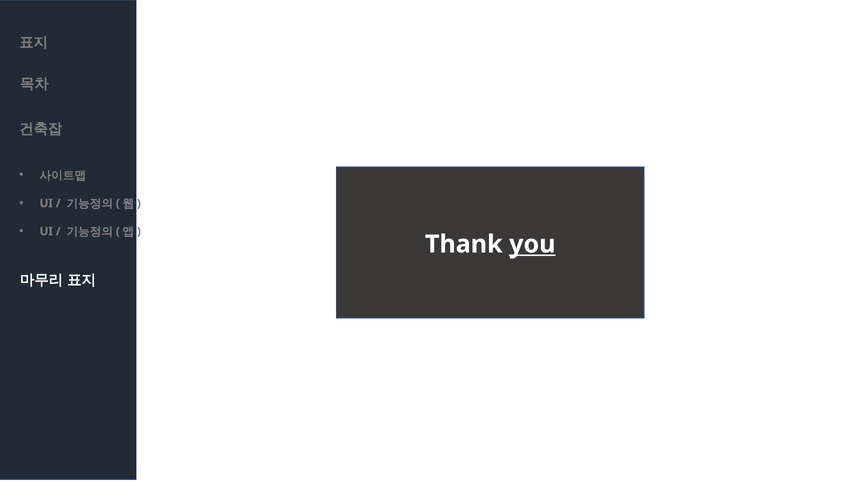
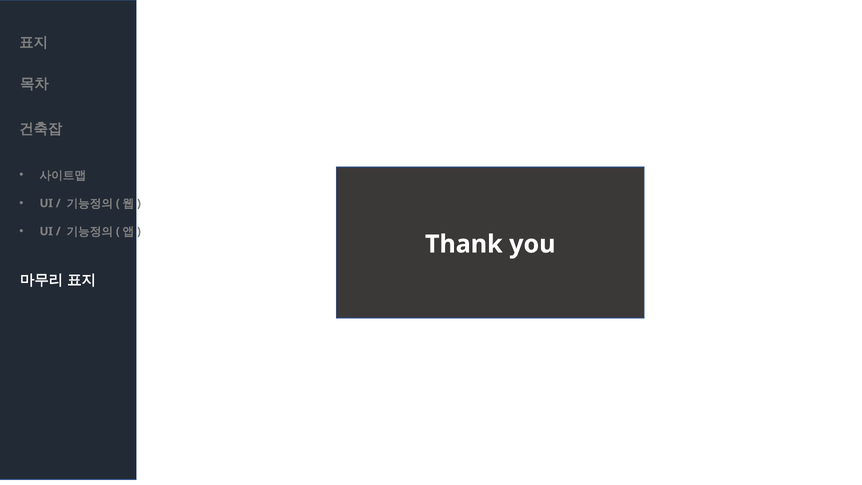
you underline: present -> none (532, 244)
